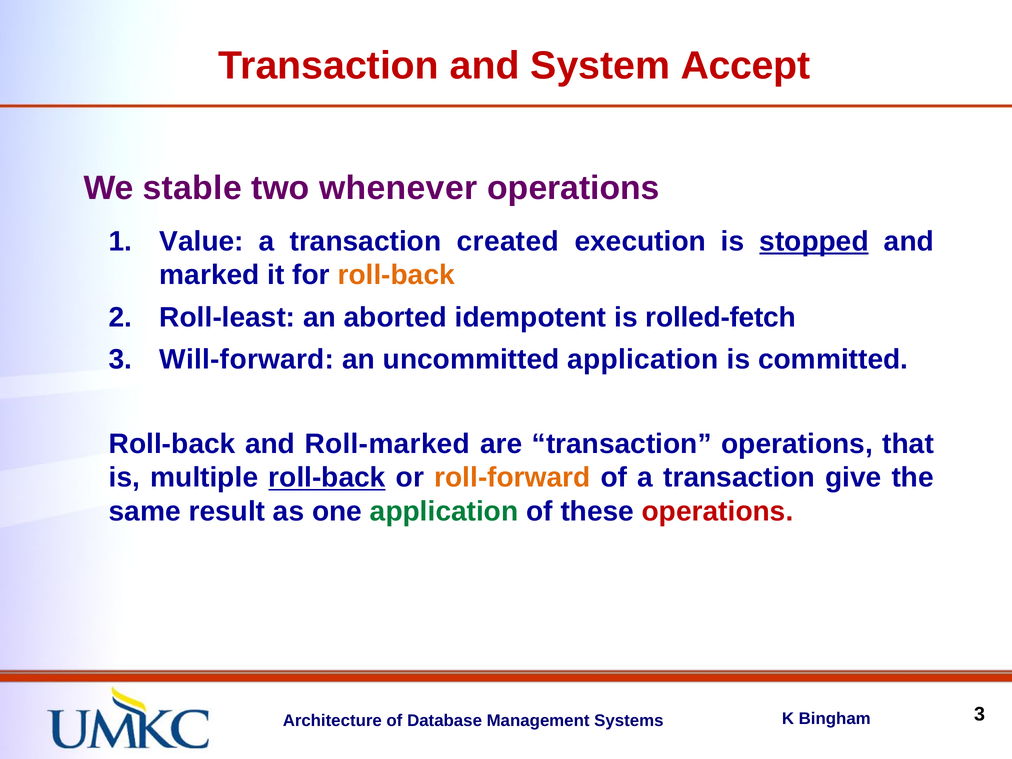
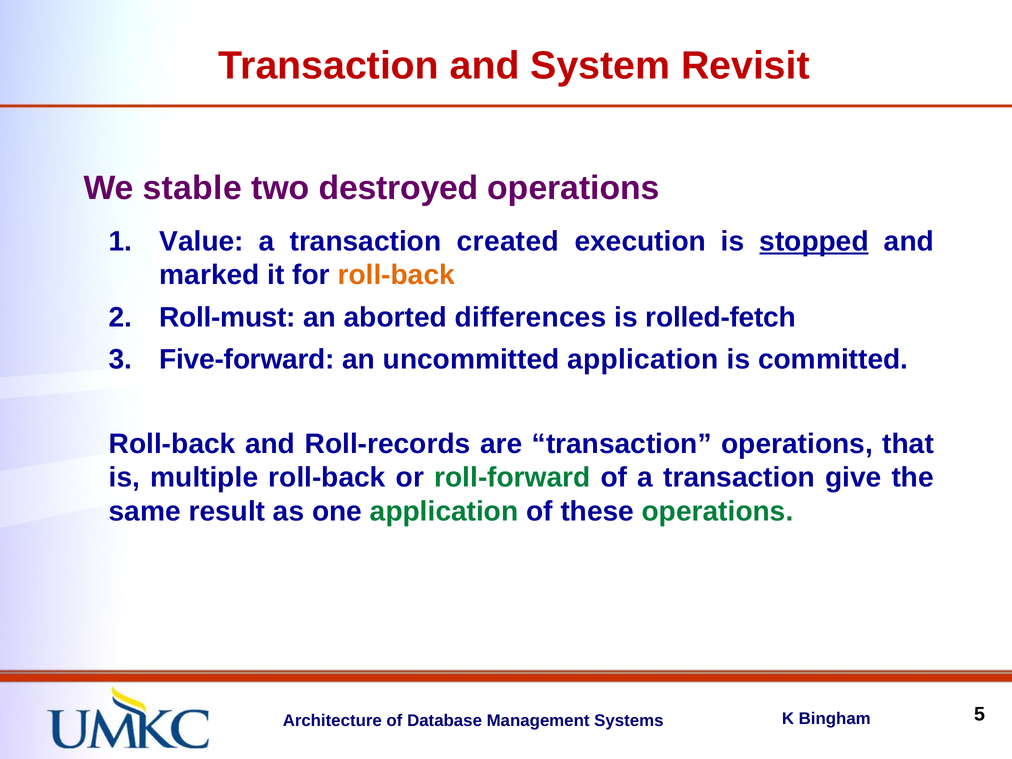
Accept: Accept -> Revisit (745, 66)
whenever: whenever -> destroyed (399, 188)
Roll-least: Roll-least -> Roll-must (228, 317)
idempotent: idempotent -> differences (531, 317)
Will-forward: Will-forward -> Five-forward (247, 360)
Roll-marked: Roll-marked -> Roll-records (388, 444)
roll-back underline: present -> none (327, 478)
roll-forward colour: orange -> green (512, 478)
operations colour: red -> green (718, 511)
3: 3 -> 5 (980, 714)
